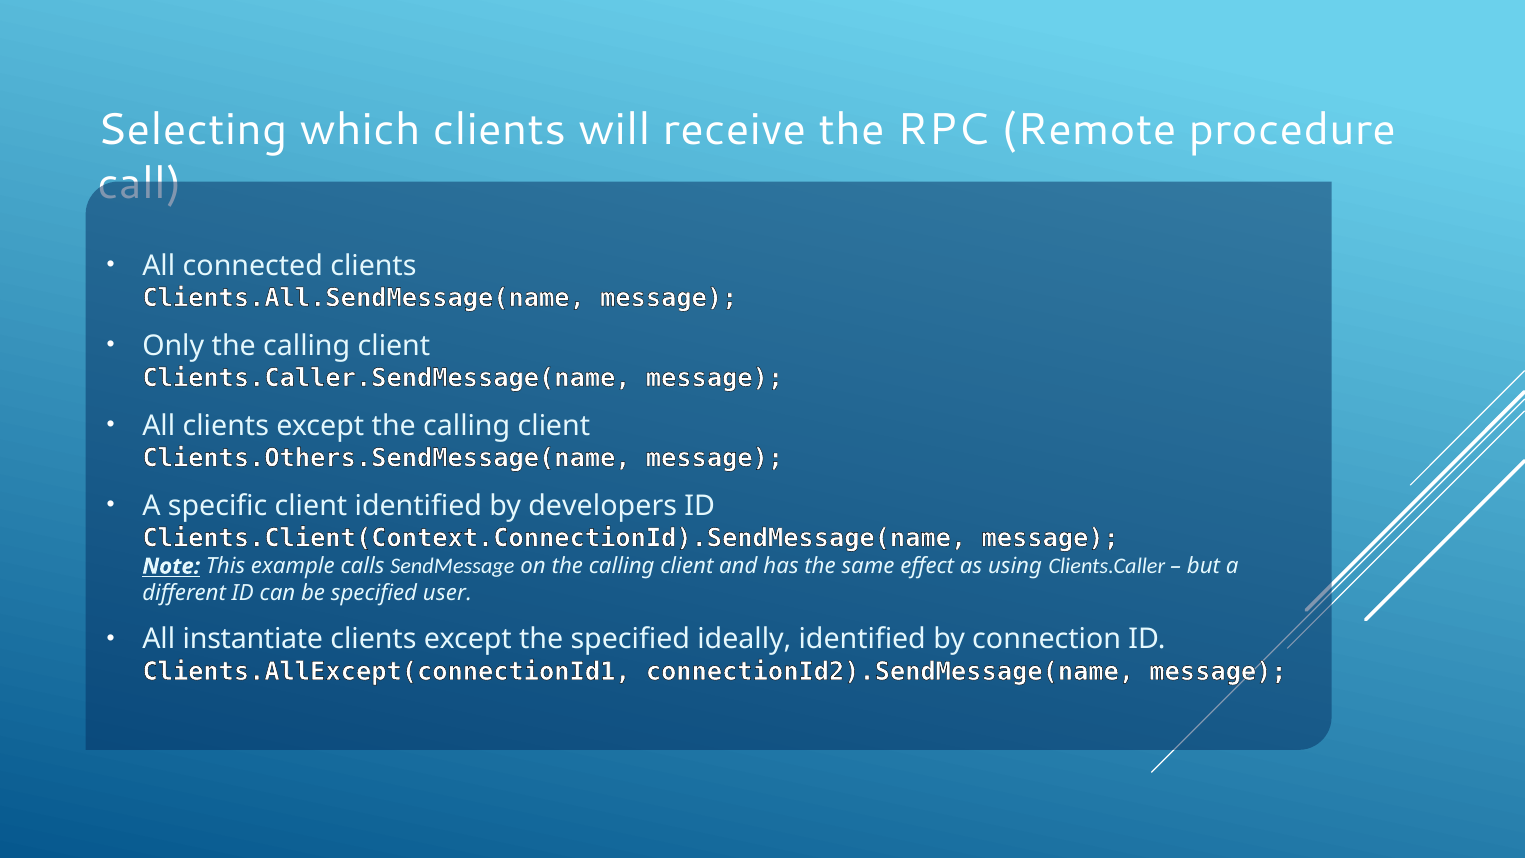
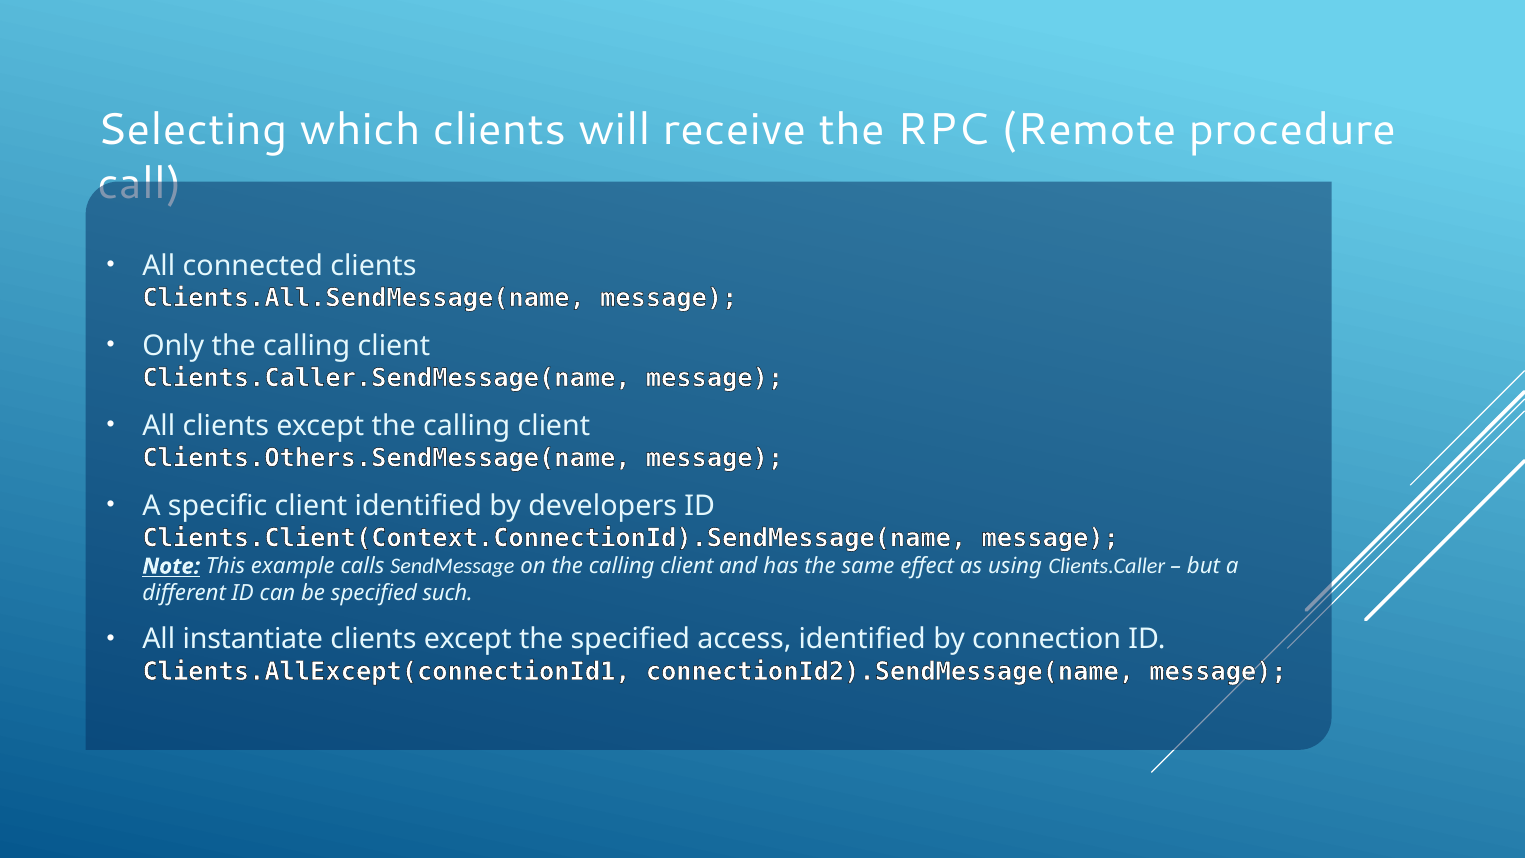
user: user -> such (448, 593)
ideally: ideally -> access (744, 639)
